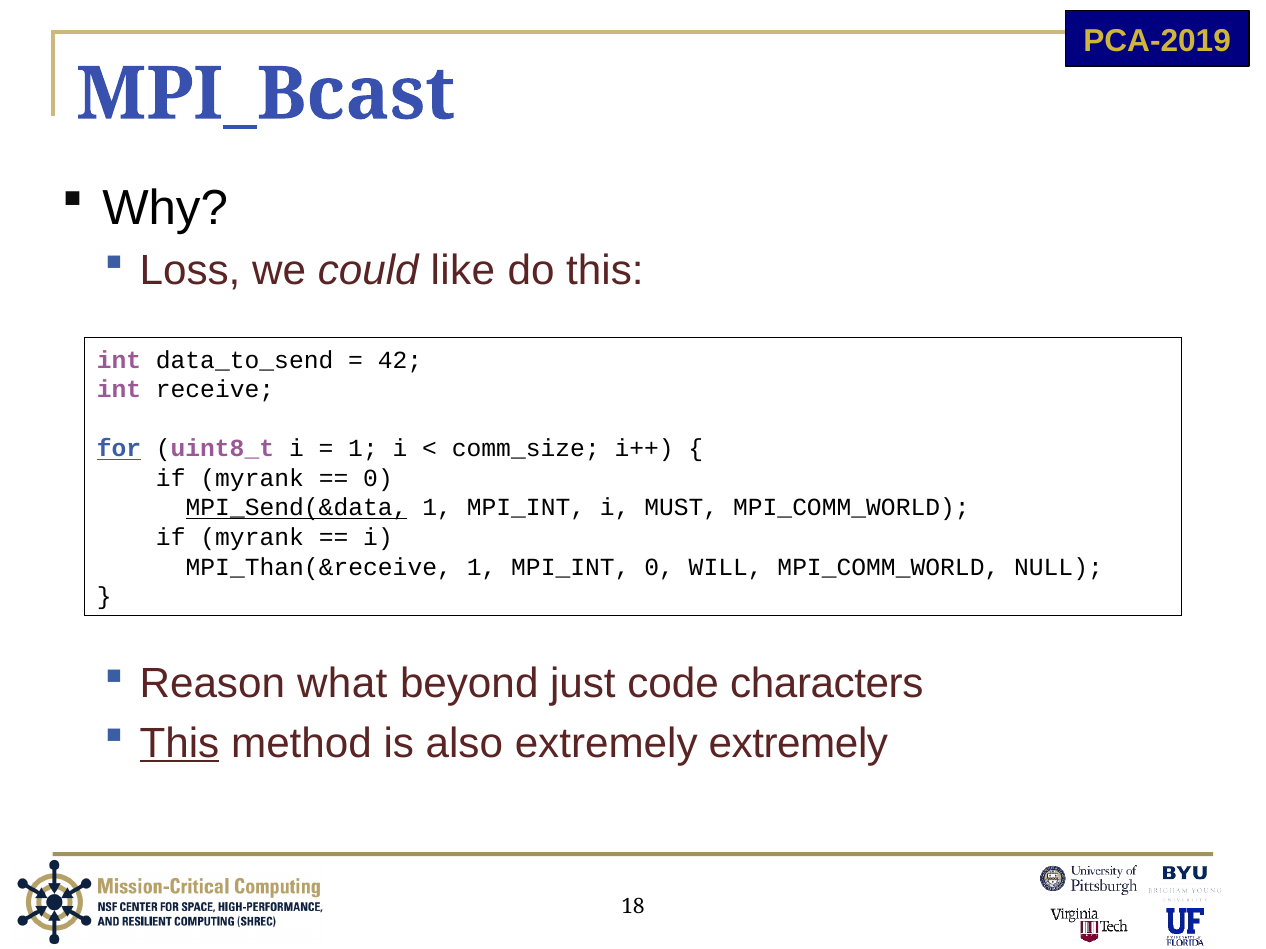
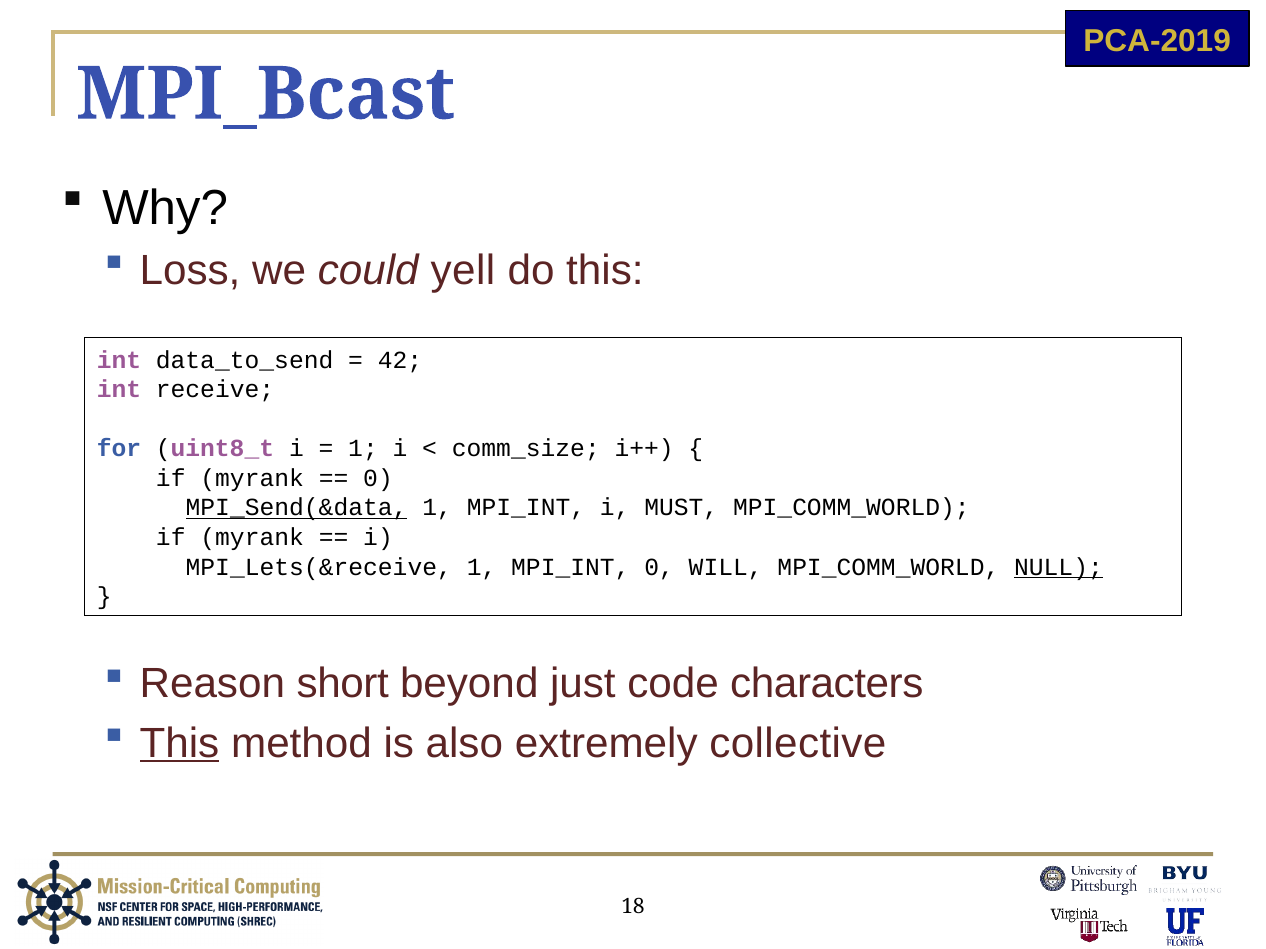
like: like -> yell (463, 271)
for underline: present -> none (119, 449)
MPI_Than(&receive: MPI_Than(&receive -> MPI_Lets(&receive (319, 567)
NULL underline: none -> present (1058, 567)
what: what -> short (343, 684)
extremely extremely: extremely -> collective (798, 743)
